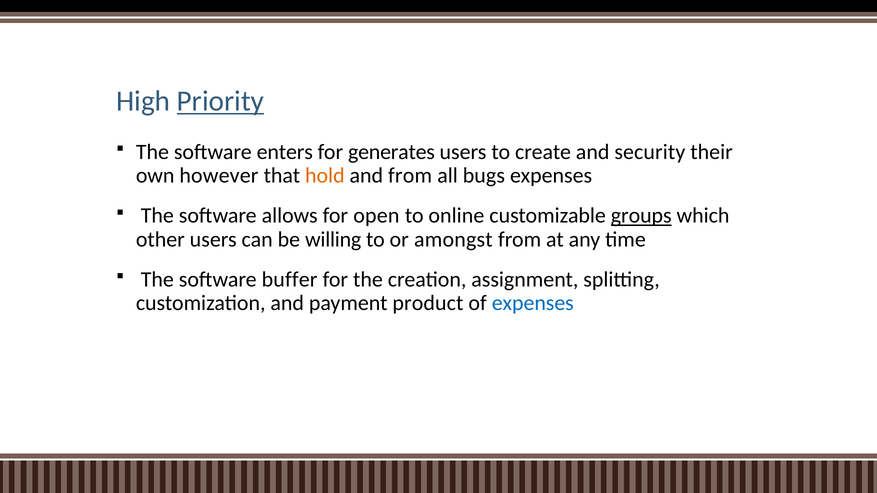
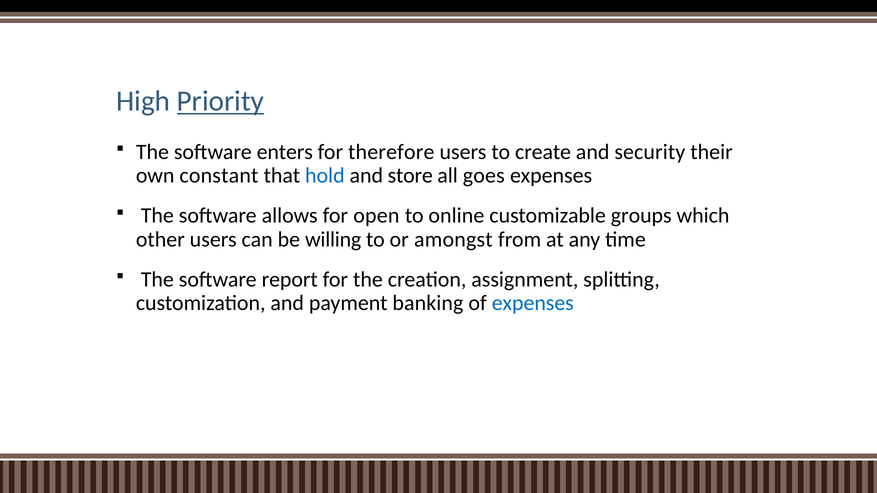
generates: generates -> therefore (391, 152)
however: however -> constant (219, 176)
hold colour: orange -> blue (325, 176)
and from: from -> store (410, 176)
bugs: bugs -> goes (484, 176)
groups underline: present -> none (641, 216)
buffer: buffer -> report (290, 280)
product: product -> banking (428, 303)
